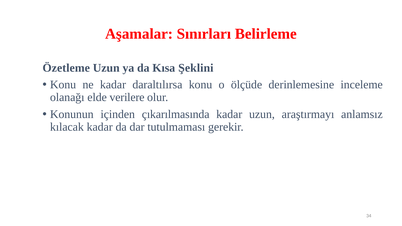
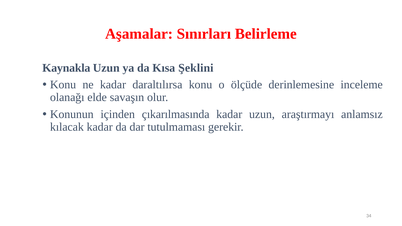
Özetleme: Özetleme -> Kaynakla (66, 68)
verilere: verilere -> savaşın (127, 97)
